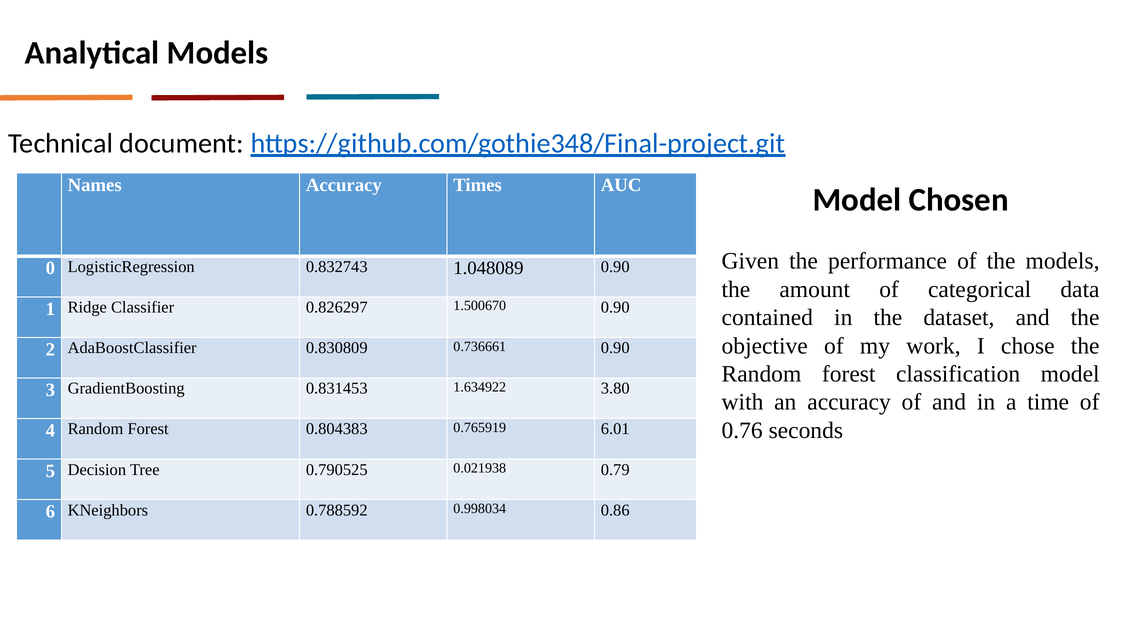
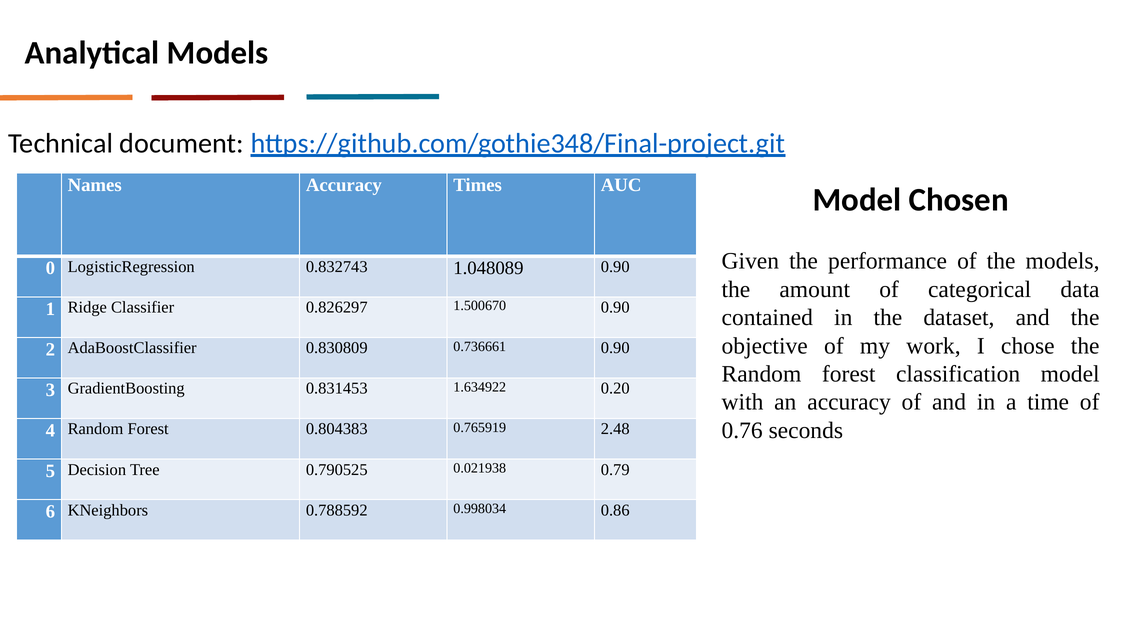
3.80: 3.80 -> 0.20 (615, 389)
6.01: 6.01 -> 2.48 (615, 429)
